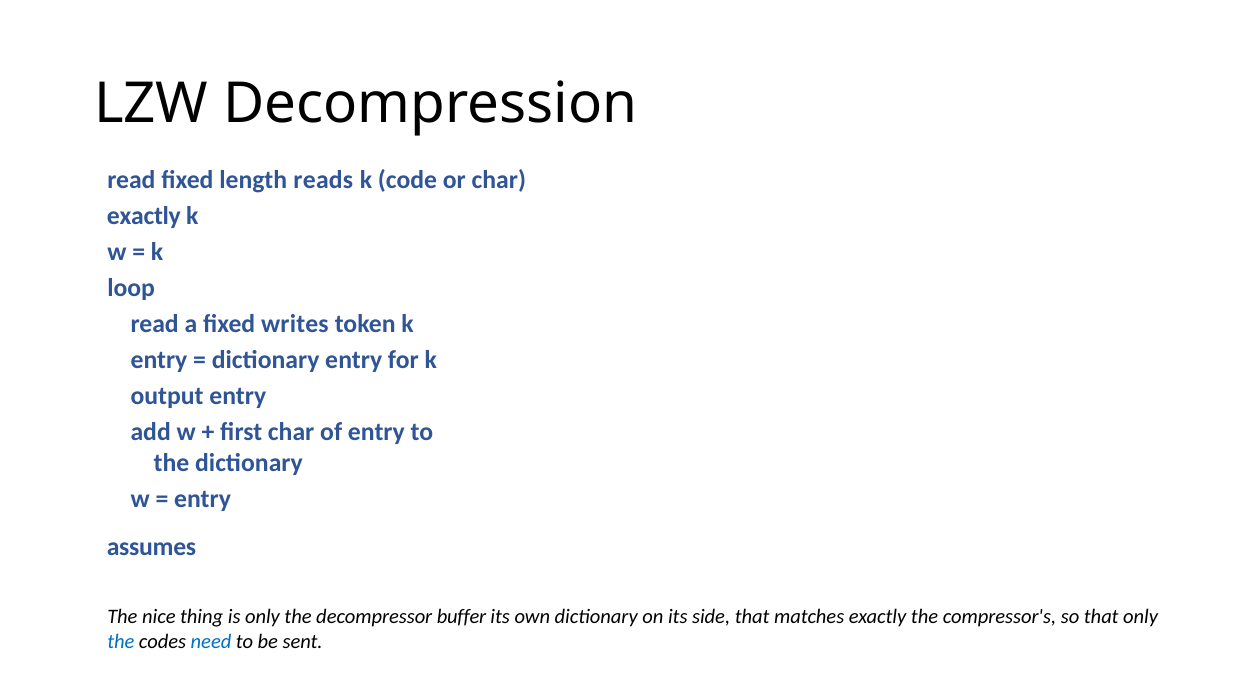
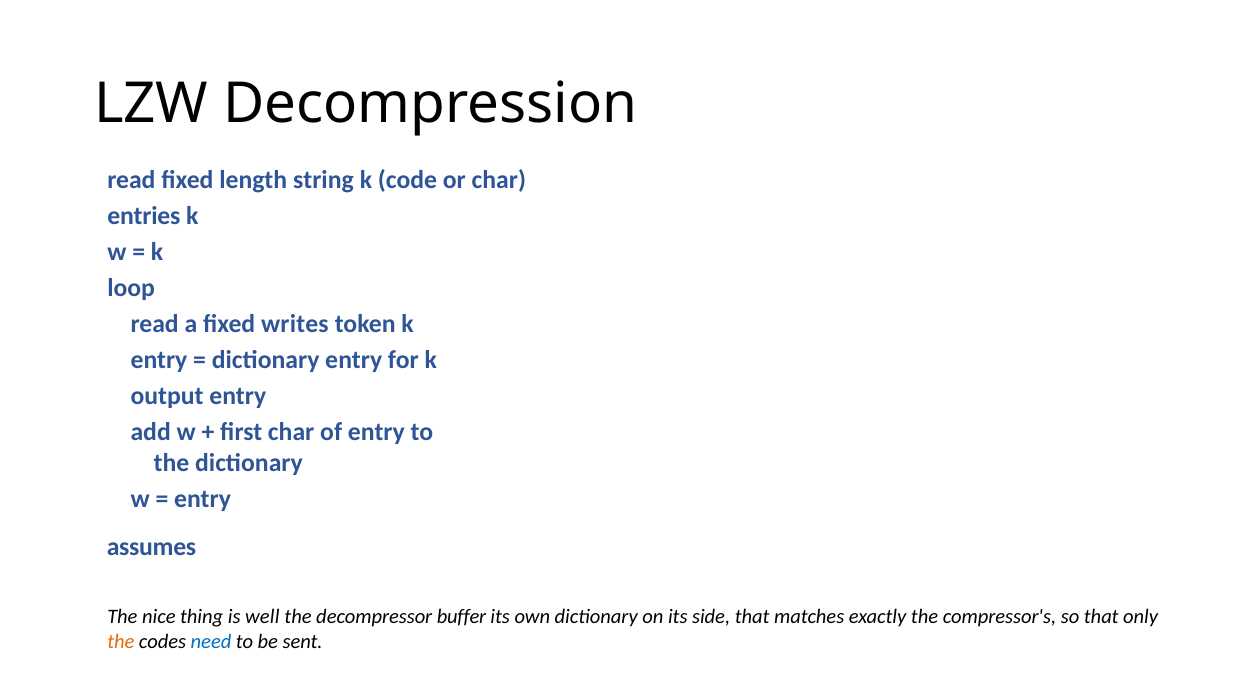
reads: reads -> string (323, 180)
exactly: exactly -> entries (144, 216)
is only: only -> well (262, 616)
the colour: blue -> orange (121, 641)
